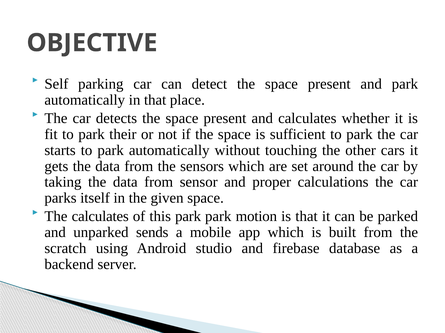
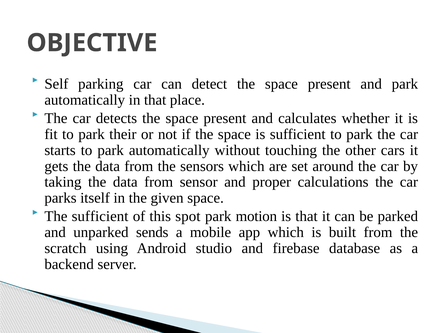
The calculates: calculates -> sufficient (100, 217)
this park: park -> spot (188, 217)
